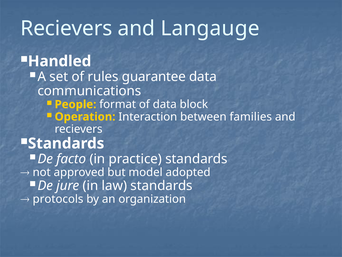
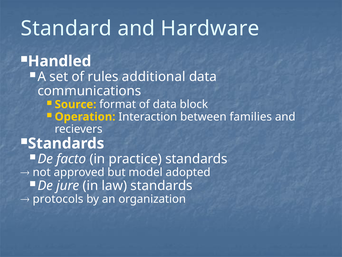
Recievers: Recievers -> Standard (66, 29)
Langauge: Langauge -> Hardware (210, 29)
guarantee: guarantee -> additional (154, 77)
People: People -> Source (76, 104)
